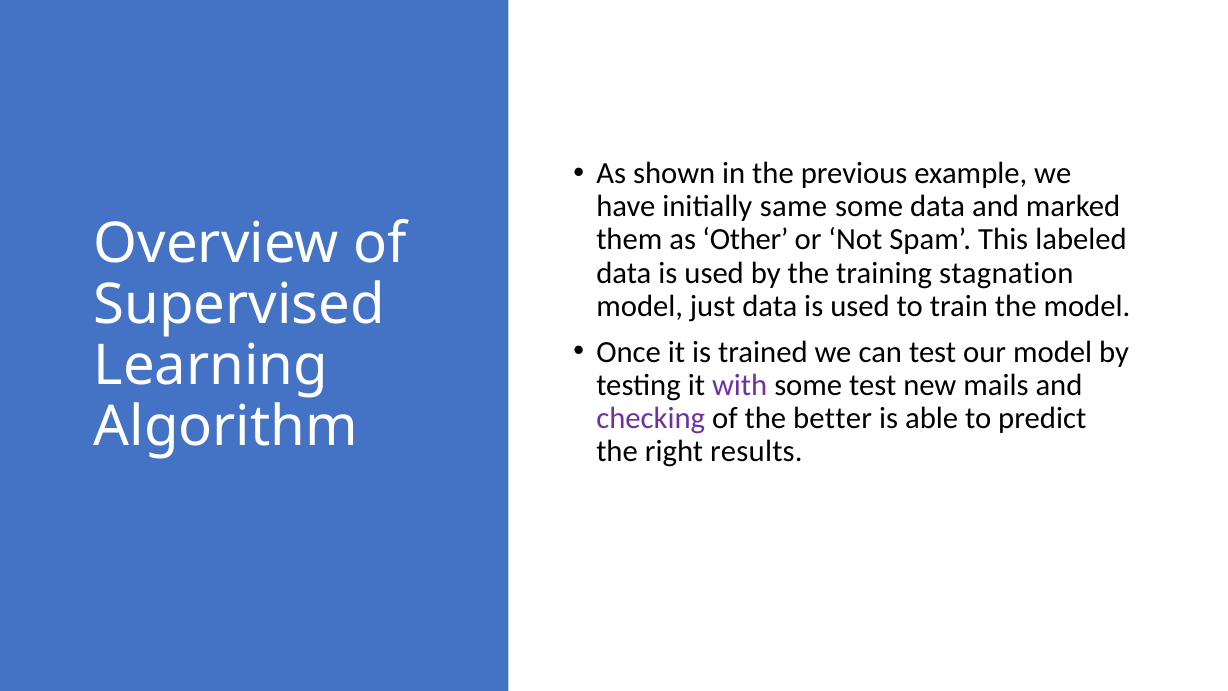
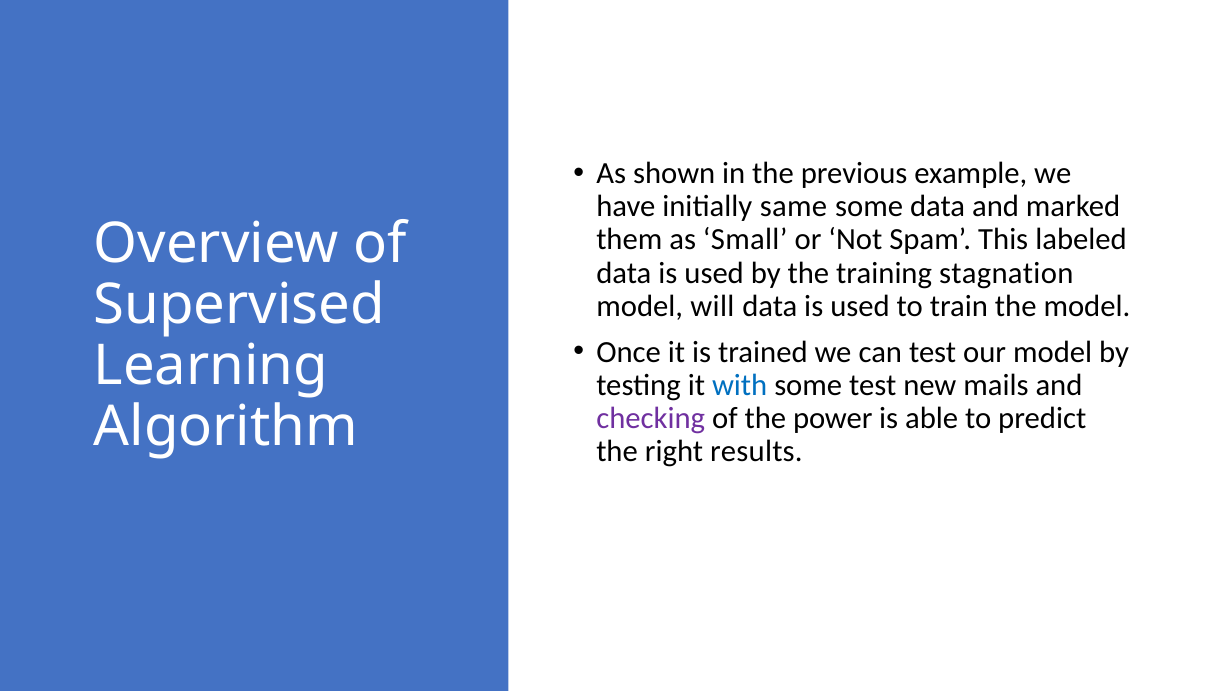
Other: Other -> Small (745, 240)
just: just -> will (712, 306)
with colour: purple -> blue (740, 385)
better: better -> power (833, 418)
